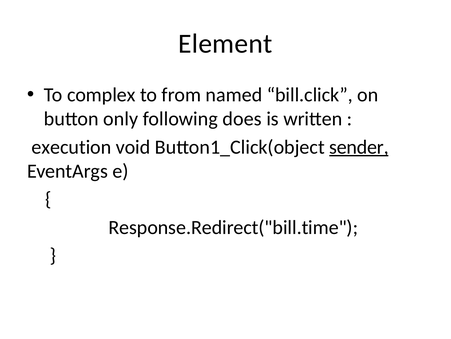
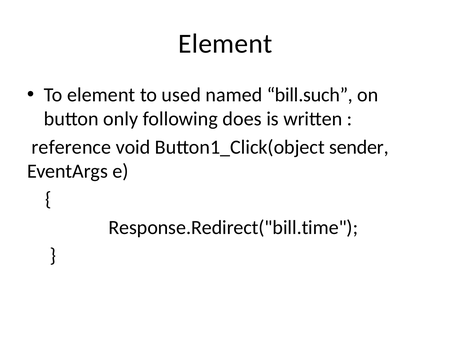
To complex: complex -> element (101, 95)
from: from -> used (181, 95)
bill.click: bill.click -> bill.such (310, 95)
execution: execution -> reference (71, 147)
sender underline: present -> none (359, 147)
